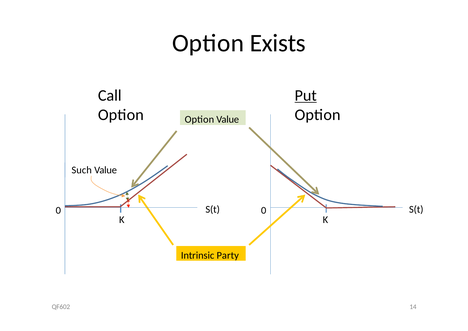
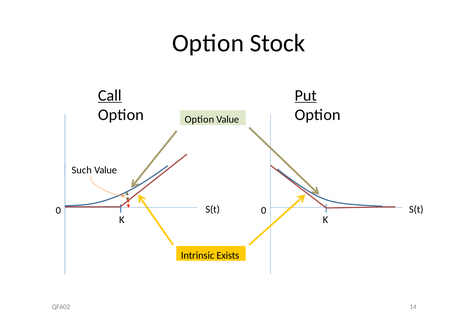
Exists: Exists -> Stock (278, 43)
Call underline: none -> present (110, 95)
Party: Party -> Exists (228, 255)
